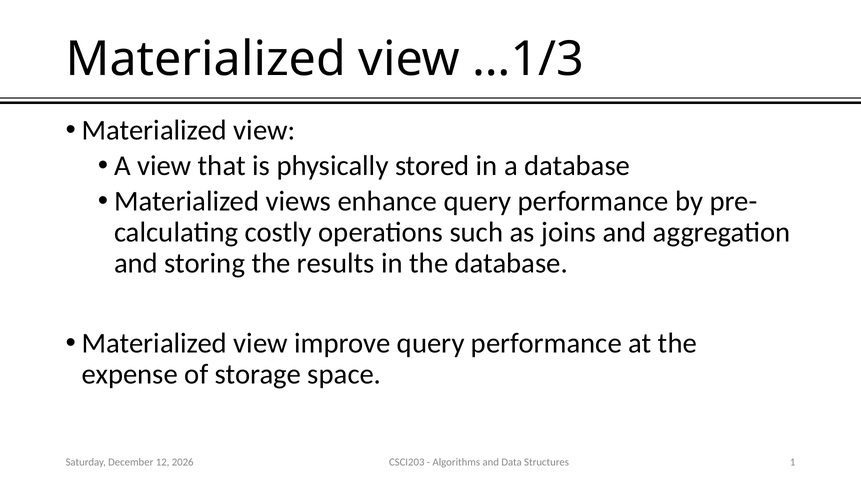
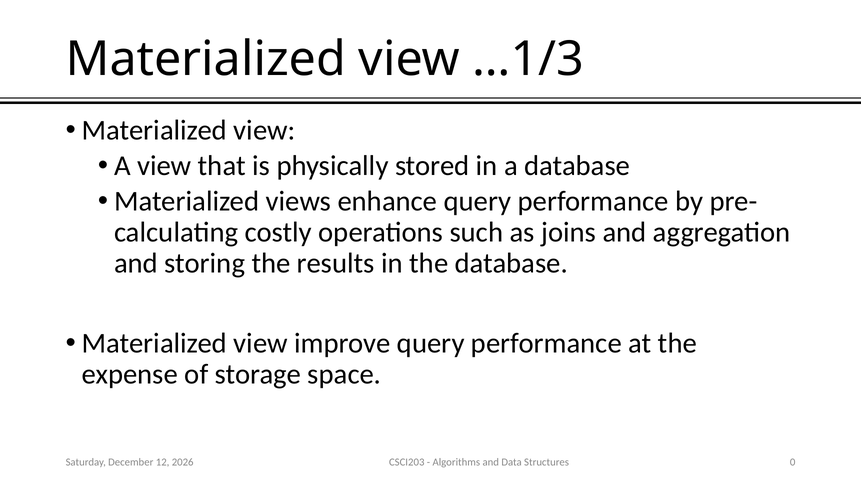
1: 1 -> 0 (793, 462)
